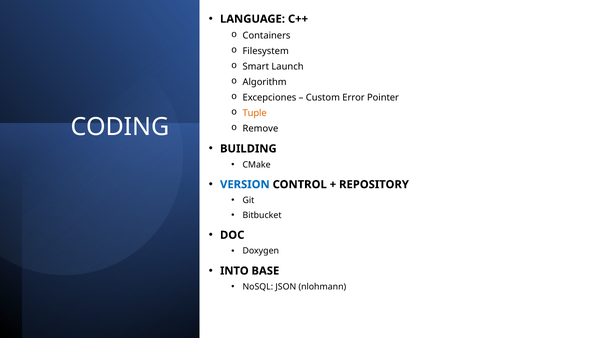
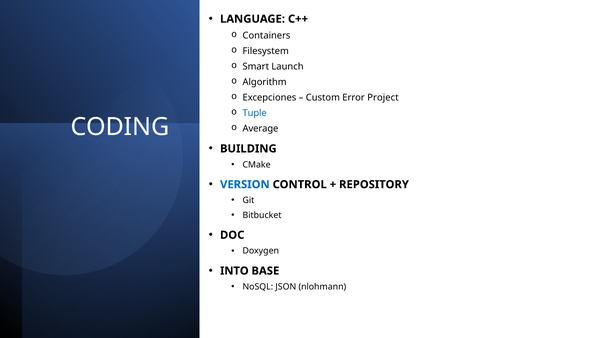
Pointer: Pointer -> Project (383, 98)
Tuple colour: orange -> blue (255, 113)
Remove: Remove -> Average (260, 129)
